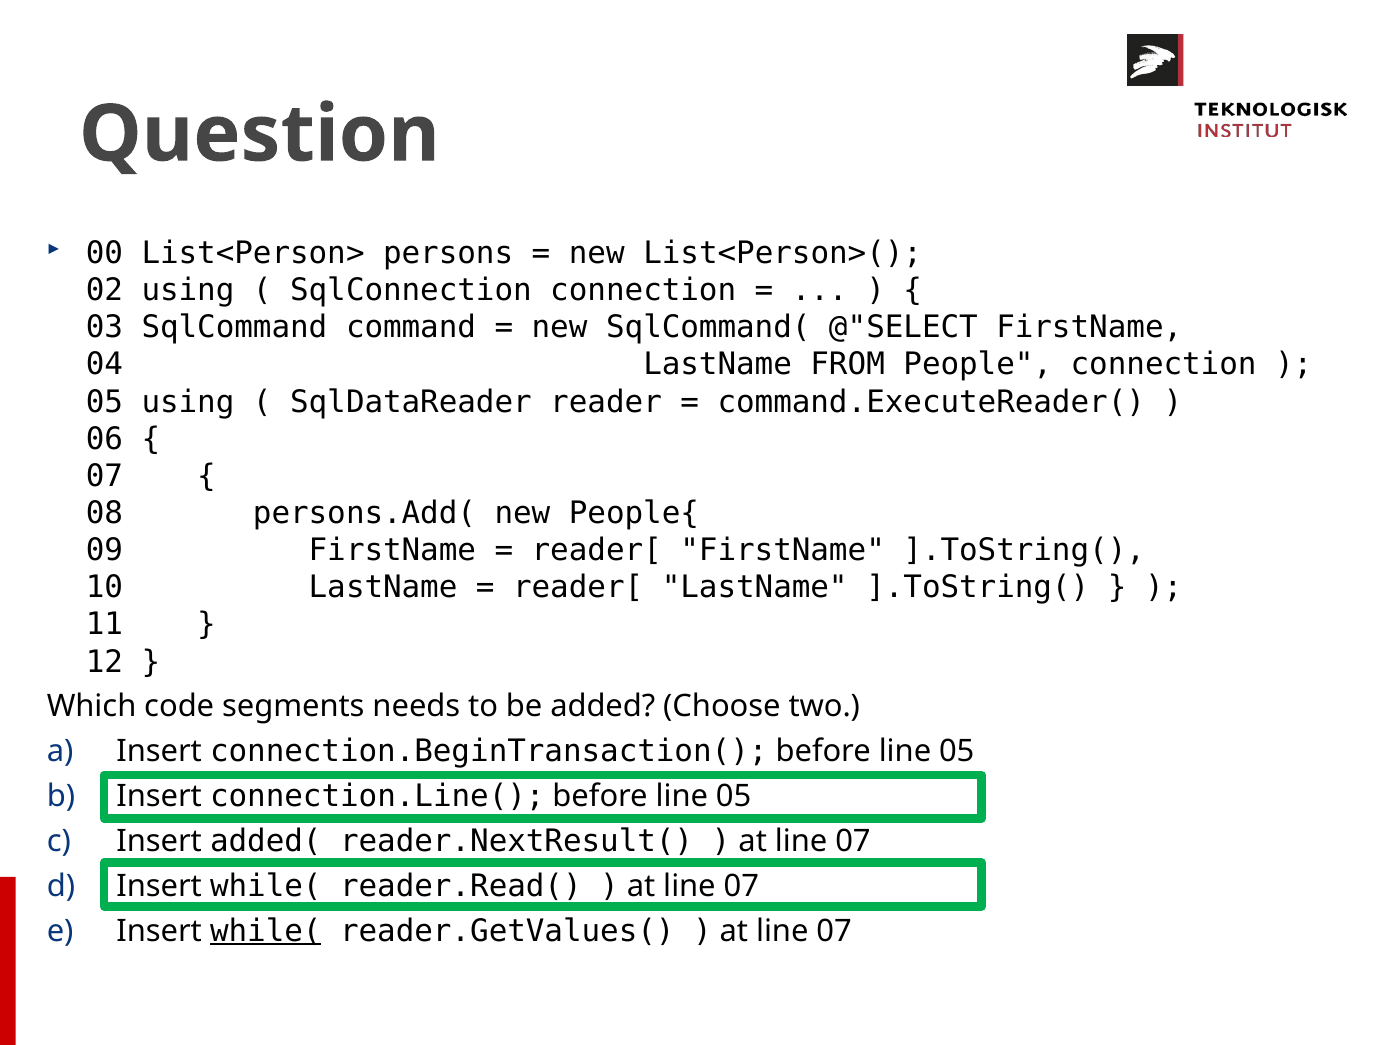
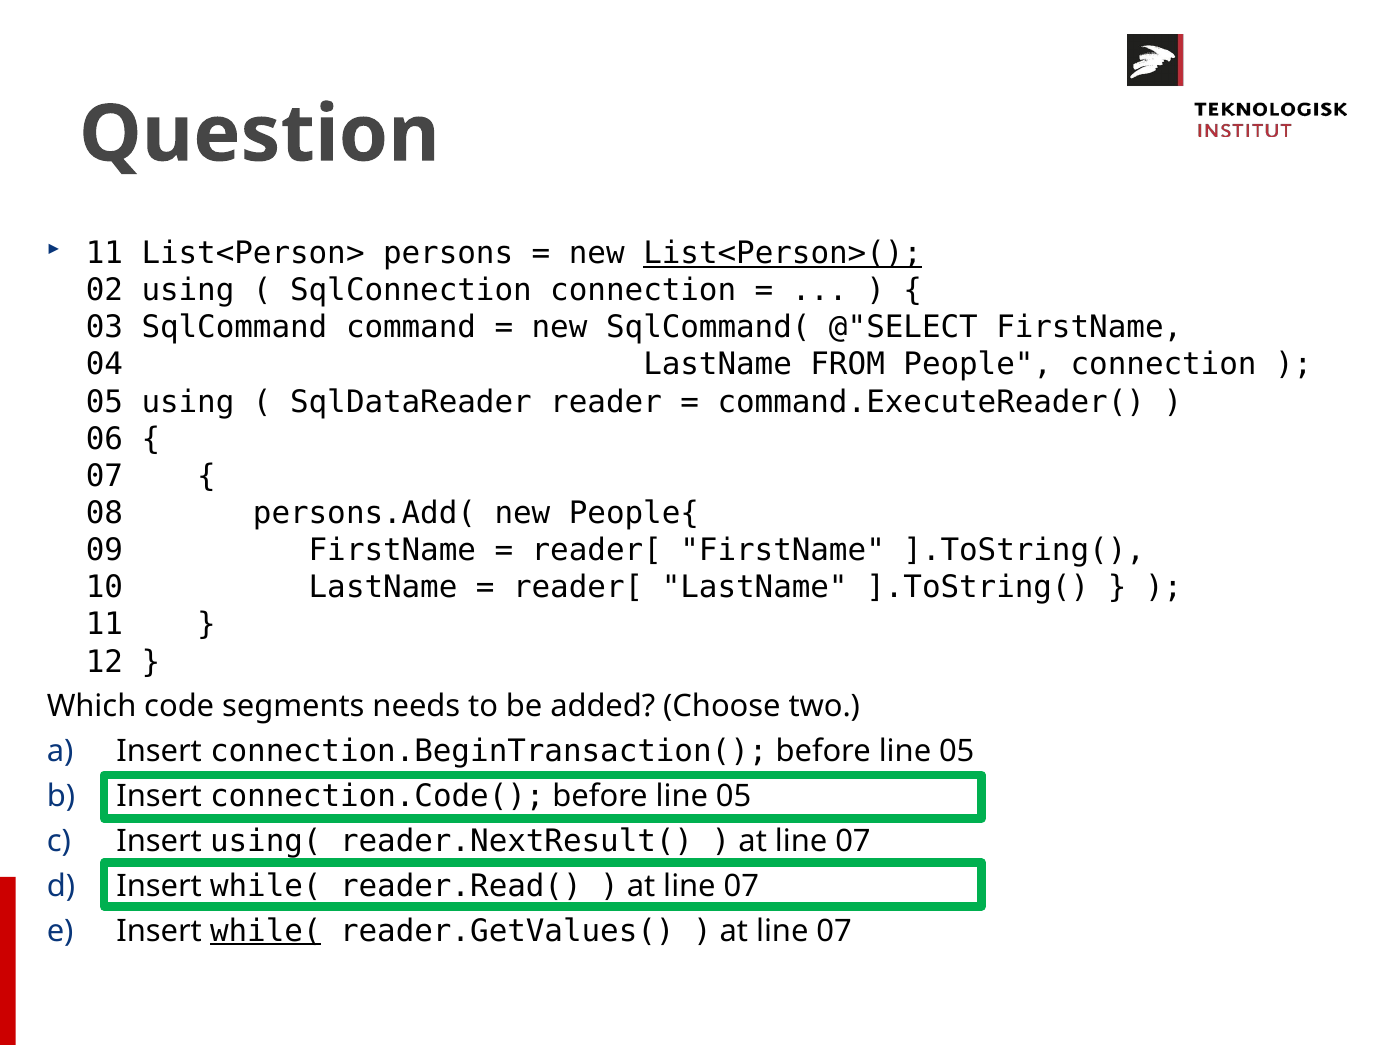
00: 00 -> 11 (104, 253)
List<Person>( underline: none -> present (783, 253)
connection.Line(: connection.Line( -> connection.Code( (377, 796)
added(: added( -> using( (266, 841)
